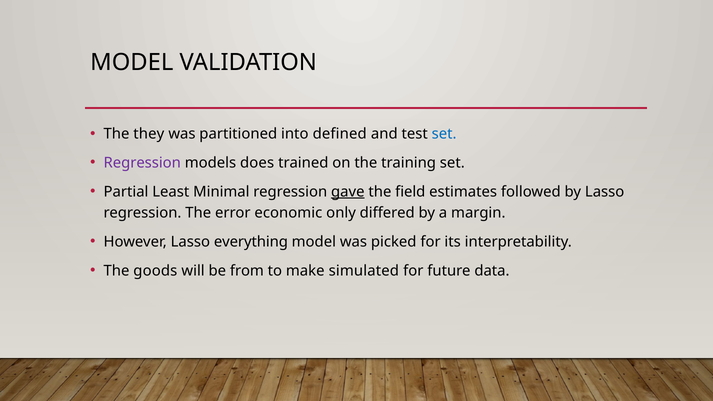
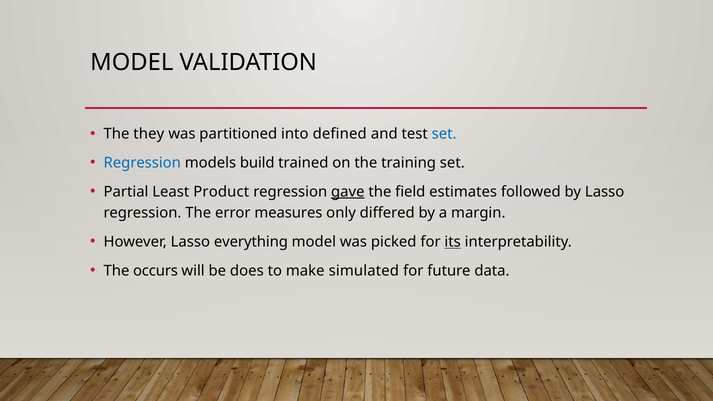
Regression colour: purple -> blue (142, 163)
does: does -> build (257, 163)
Minimal: Minimal -> Product (221, 192)
economic: economic -> measures (288, 213)
its underline: none -> present (453, 242)
goods: goods -> occurs (156, 271)
from: from -> does (247, 271)
